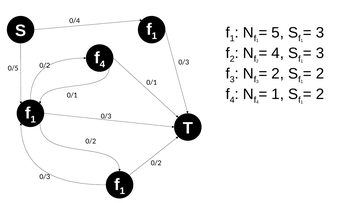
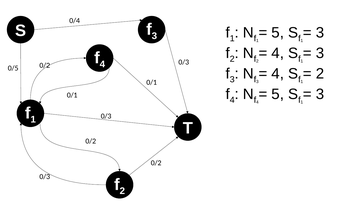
1: 1 -> 3 (154, 36)
2: 2 -> 4 (278, 74)
1: 1 -> 5 (278, 94)
2: 2 -> 3 (320, 94)
1: 1 -> 2 (122, 191)
